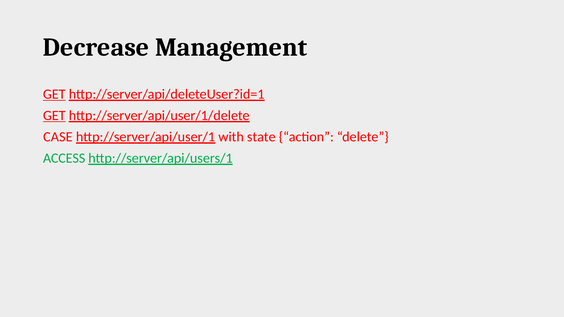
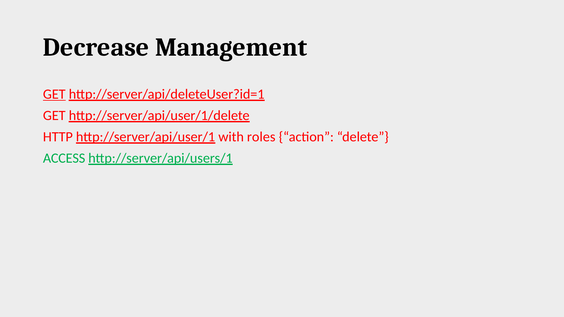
GET underline: present -> none (54, 116)
CASE: CASE -> HTTP (58, 137)
state: state -> roles (261, 137)
